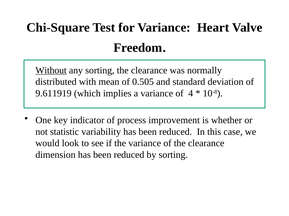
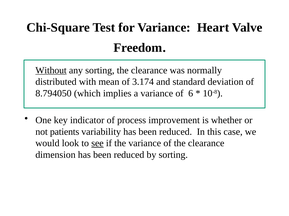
0.505: 0.505 -> 3.174 (143, 82)
9.611919: 9.611919 -> 8.794050 (53, 94)
4: 4 -> 6 (191, 94)
statistic: statistic -> patients (65, 132)
see underline: none -> present (97, 144)
